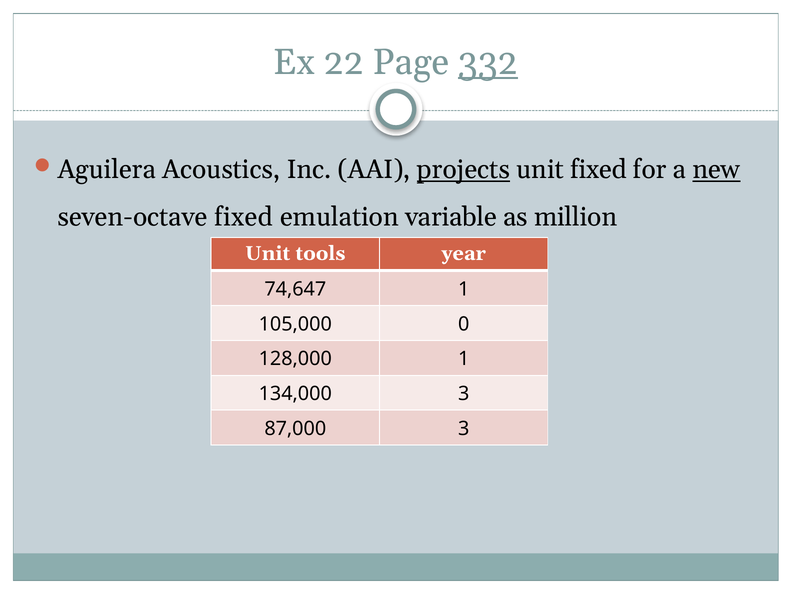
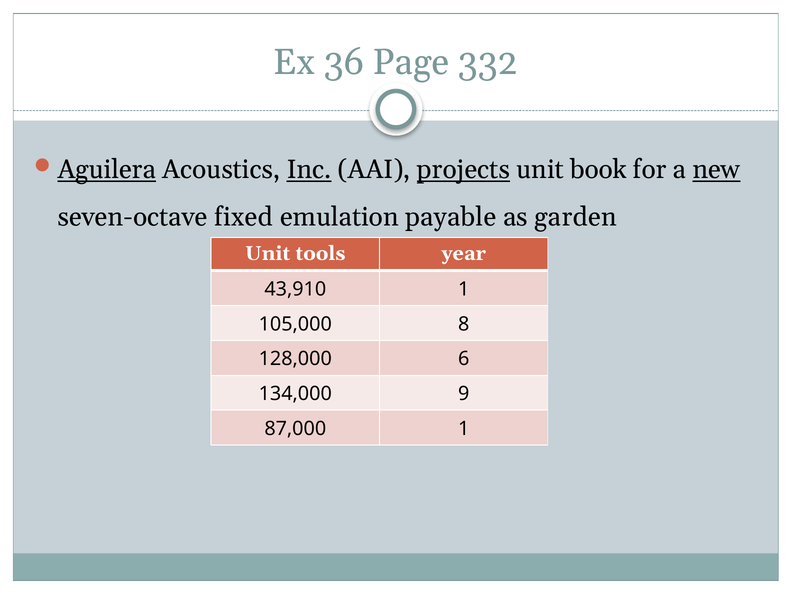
22: 22 -> 36 (344, 62)
332 underline: present -> none (488, 62)
Aguilera underline: none -> present (107, 170)
Inc underline: none -> present (309, 170)
unit fixed: fixed -> book (599, 170)
variable: variable -> payable (451, 217)
million: million -> garden (575, 217)
74,647: 74,647 -> 43,910 (295, 289)
0: 0 -> 8 (464, 324)
128,000 1: 1 -> 6 (464, 359)
134,000 3: 3 -> 9 (464, 394)
87,000 3: 3 -> 1 (464, 429)
